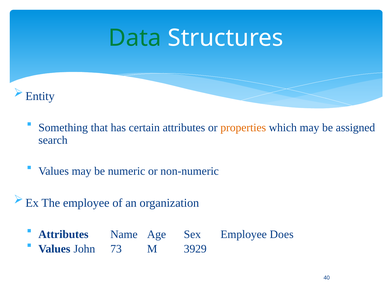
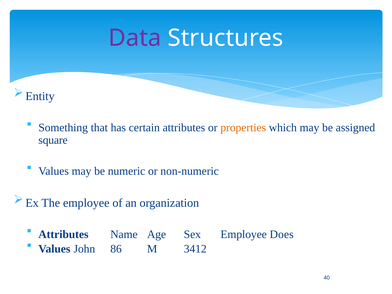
Data colour: green -> purple (135, 38)
search: search -> square (53, 140)
73: 73 -> 86 (116, 249)
3929: 3929 -> 3412 (195, 249)
